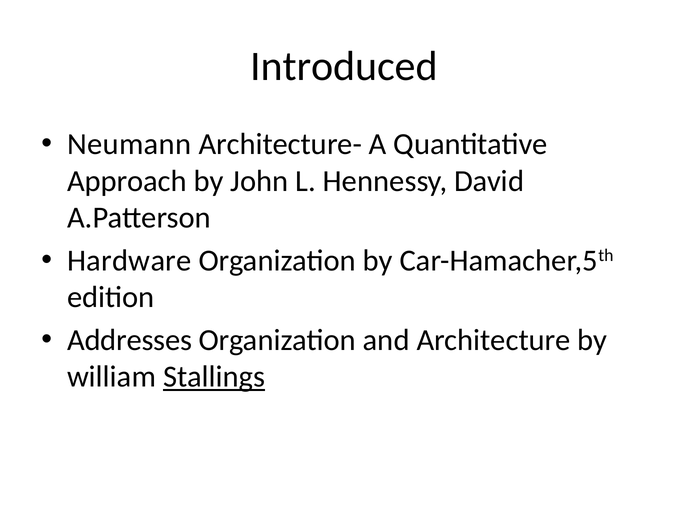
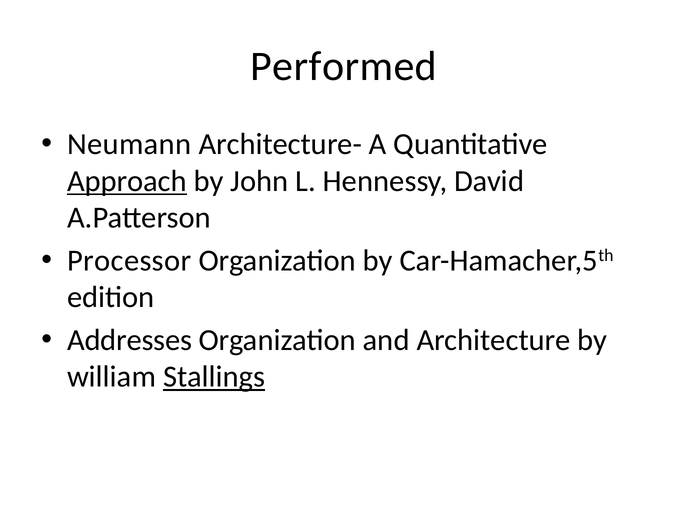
Introduced: Introduced -> Performed (344, 67)
Approach underline: none -> present (127, 181)
Hardware: Hardware -> Processor (129, 261)
